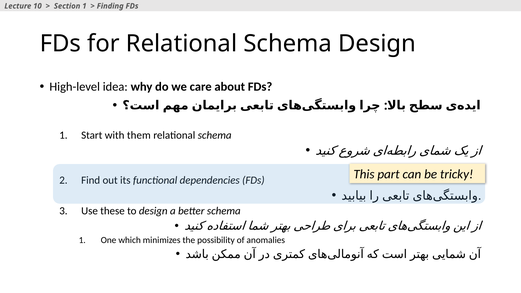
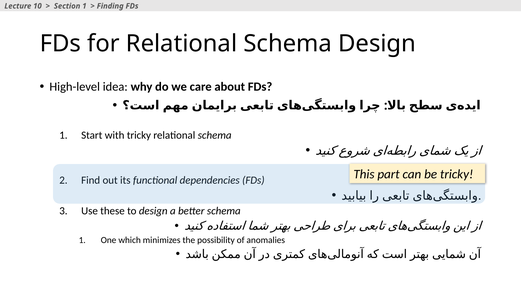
with them: them -> tricky (139, 135)
